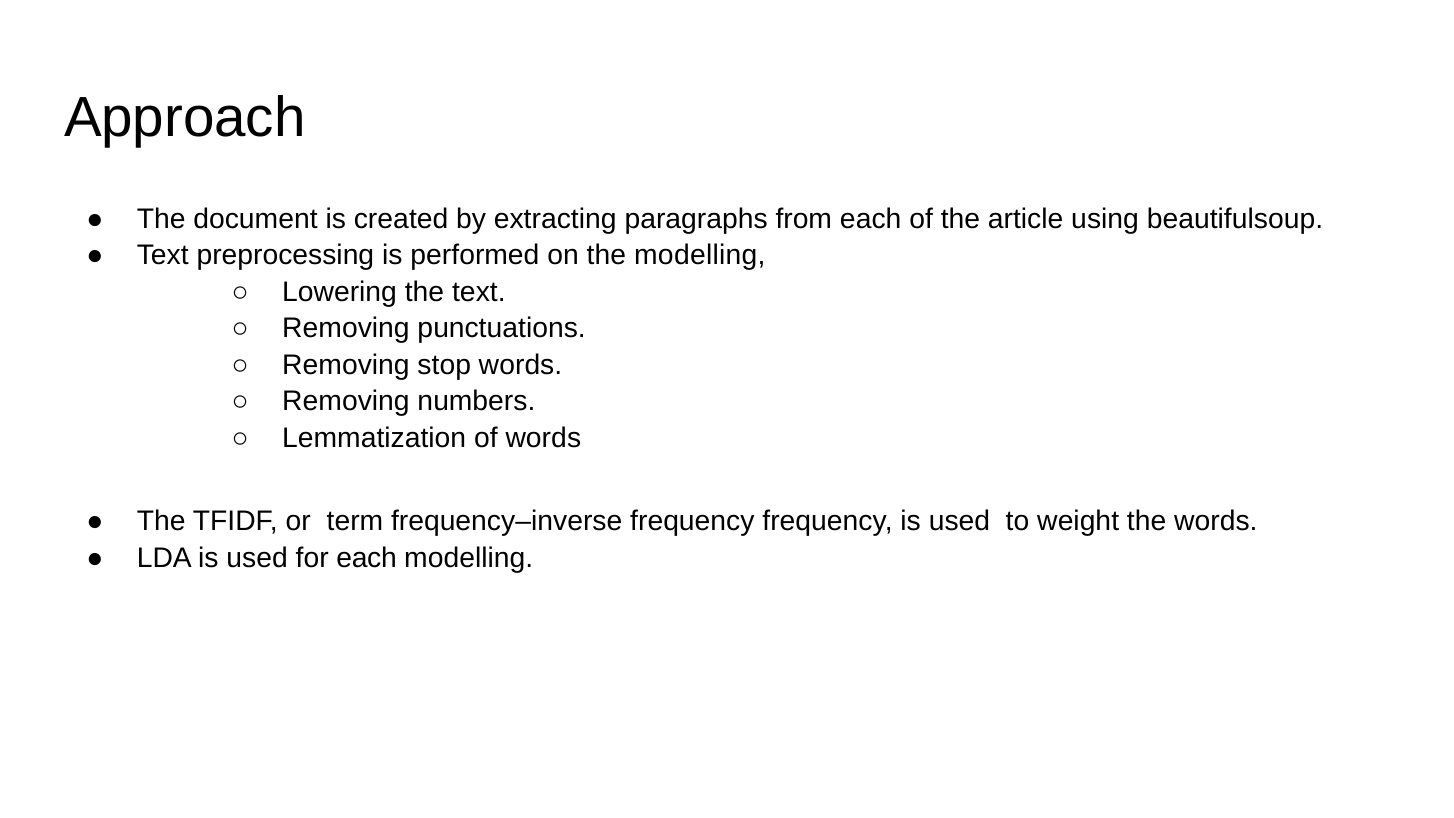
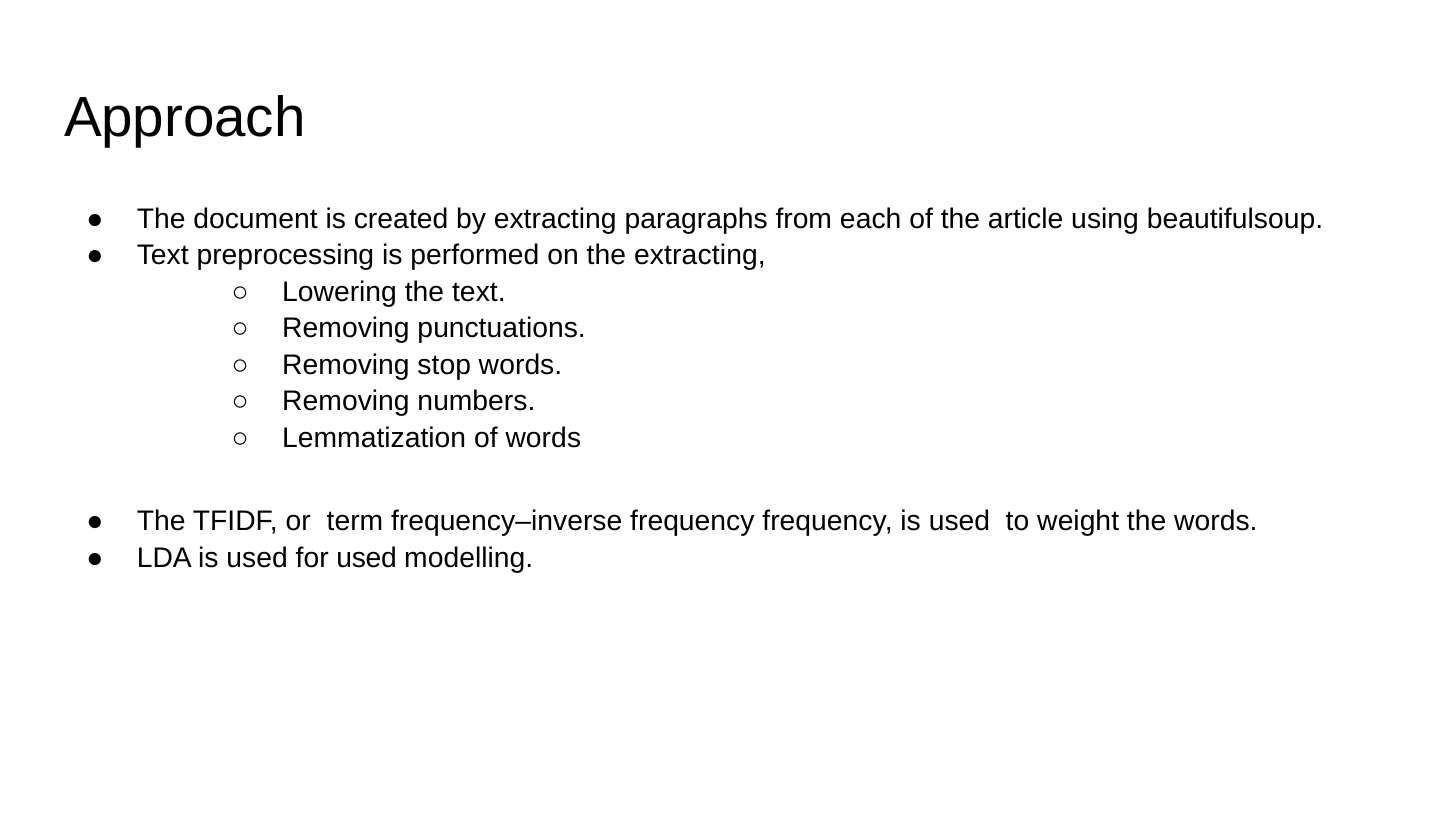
the modelling: modelling -> extracting (700, 255)
for each: each -> used (367, 558)
